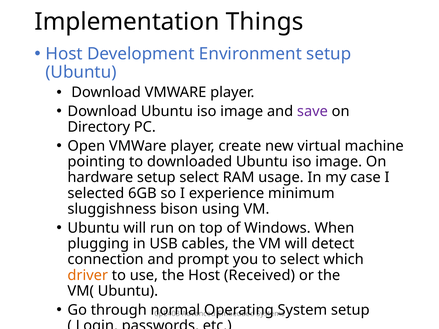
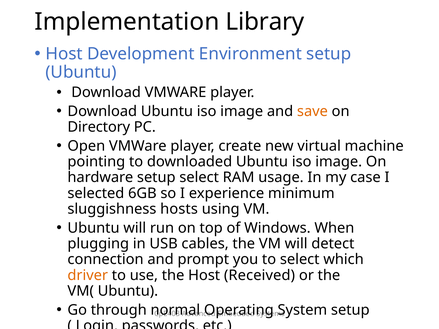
Things: Things -> Library (265, 22)
save colour: purple -> orange (312, 111)
bison: bison -> hosts (179, 209)
